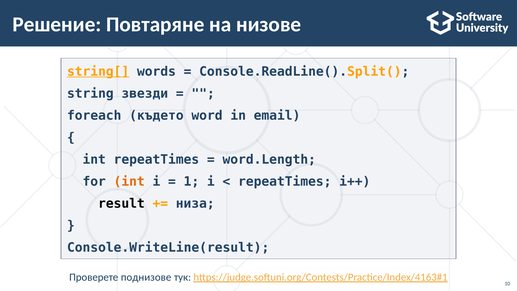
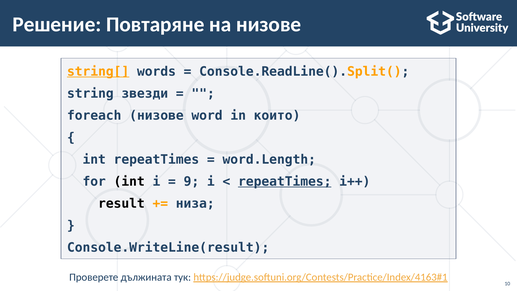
foreach където: където -> низове (156, 115)
email: email -> които (277, 115)
int colour: orange -> black (129, 181)
1: 1 -> 9 (191, 181)
repeatTimes underline: none -> present (285, 181)
поднизове: поднизове -> дължината (146, 277)
